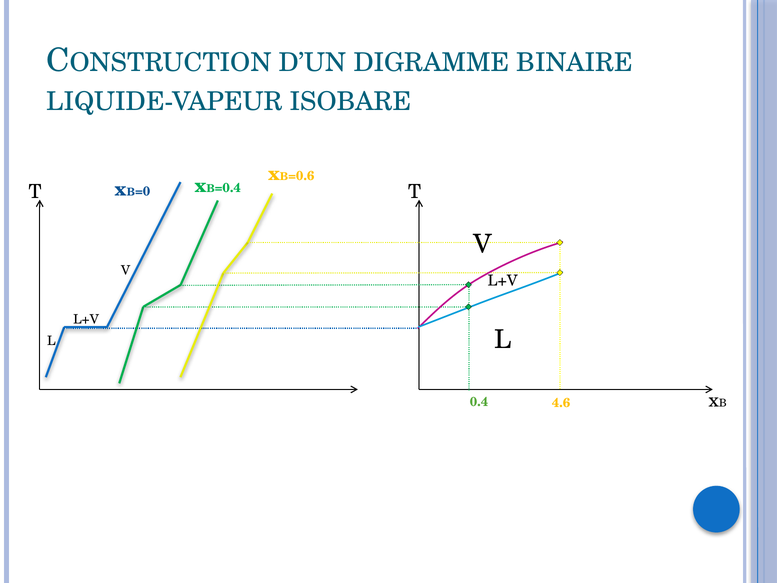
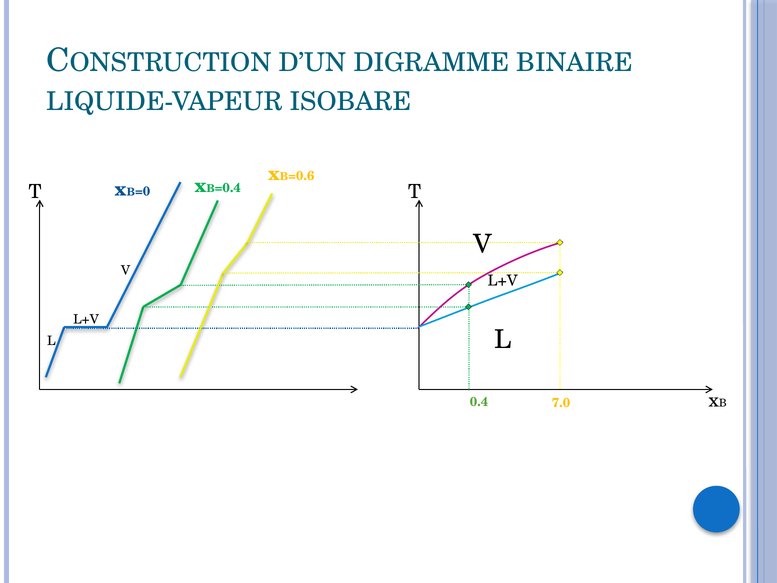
4.6: 4.6 -> 7.0 (561, 403)
